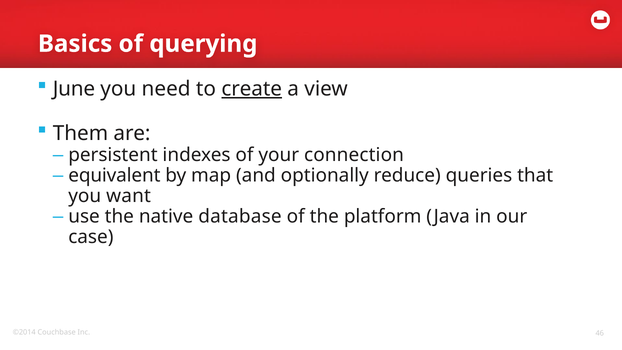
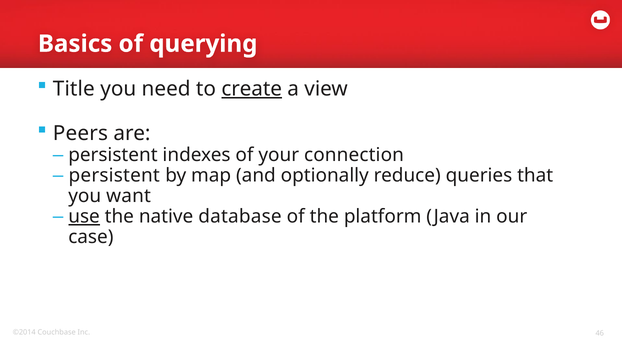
June: June -> Title (74, 89)
Them: Them -> Peers (80, 134)
equivalent: equivalent -> persistent (114, 176)
use underline: none -> present (84, 217)
